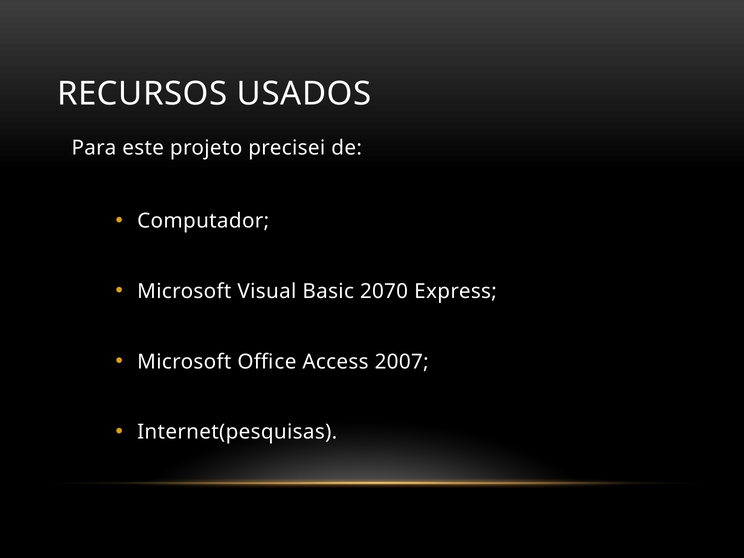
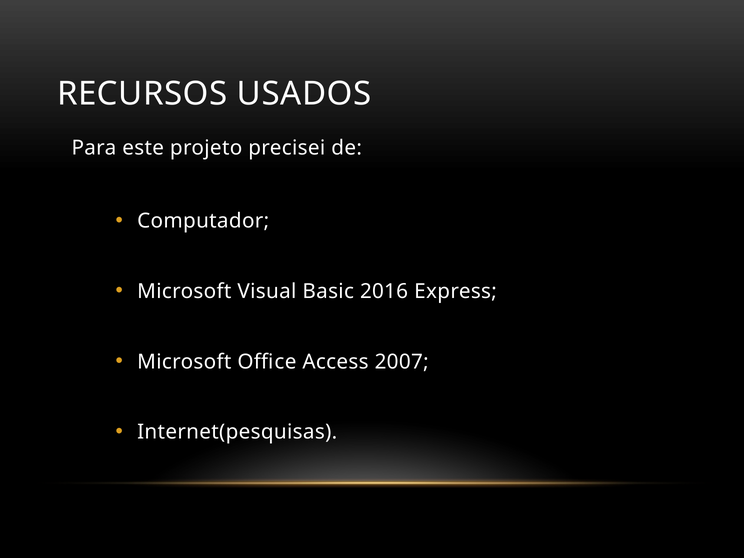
2070: 2070 -> 2016 (384, 291)
